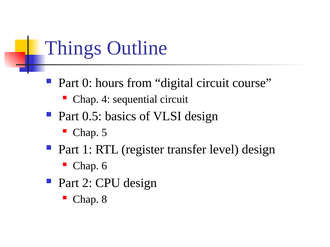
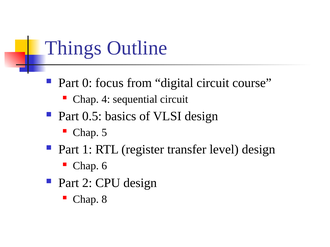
hours: hours -> focus (109, 83)
